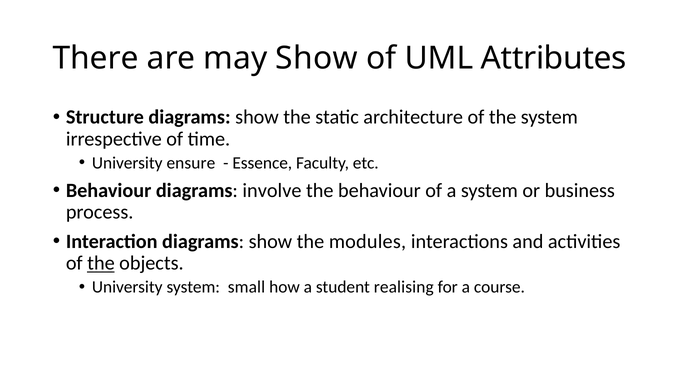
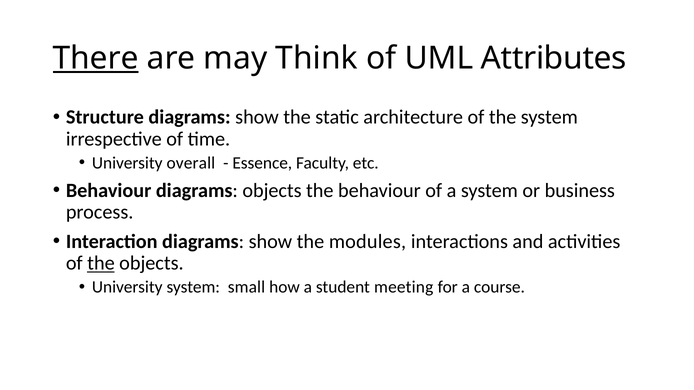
There underline: none -> present (96, 58)
may Show: Show -> Think (317, 58)
ensure: ensure -> overall (191, 163)
diagrams involve: involve -> objects (272, 191)
realising: realising -> meeting (404, 287)
